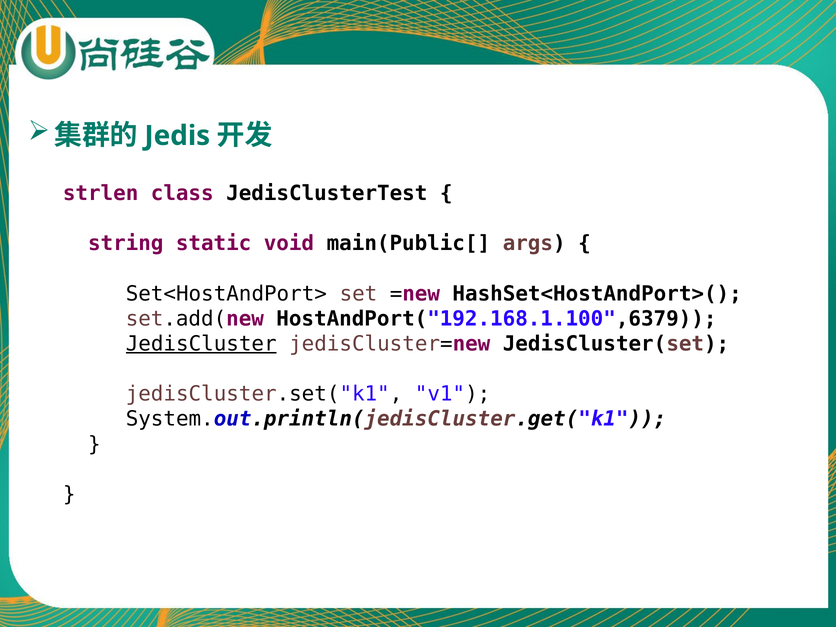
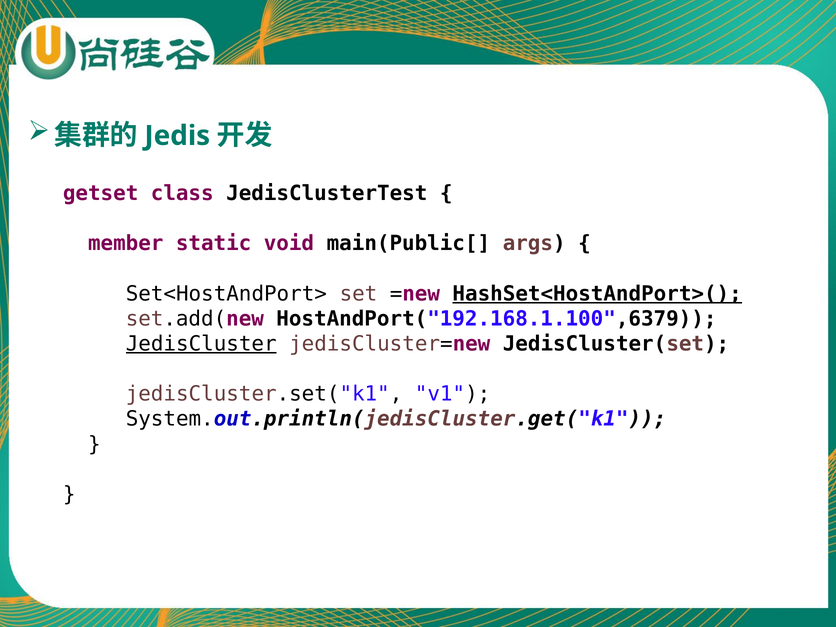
strlen: strlen -> getset (101, 193)
string: string -> member (126, 244)
HashSet<HostAndPort>( underline: none -> present (597, 294)
